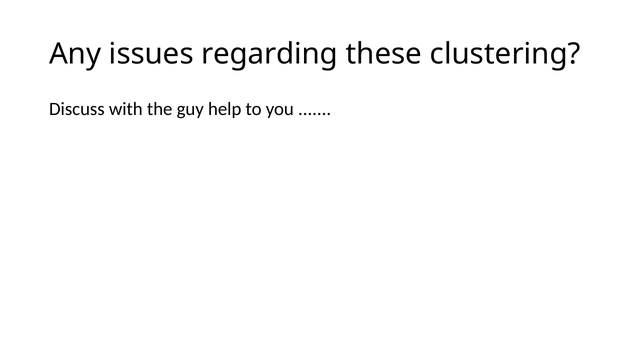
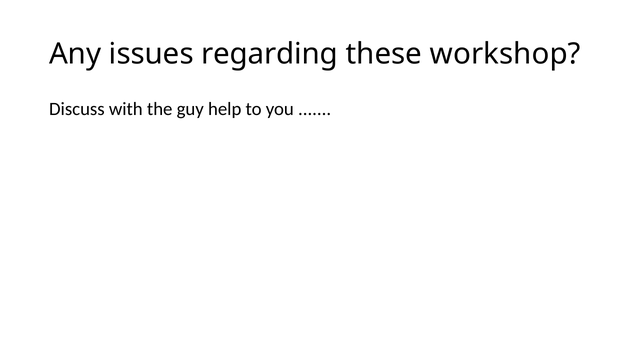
clustering: clustering -> workshop (505, 54)
